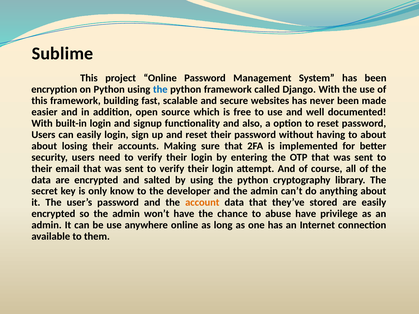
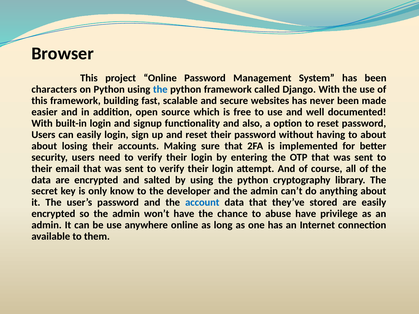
Sublime: Sublime -> Browser (63, 54)
encryption: encryption -> characters (54, 89)
account colour: orange -> blue (202, 203)
